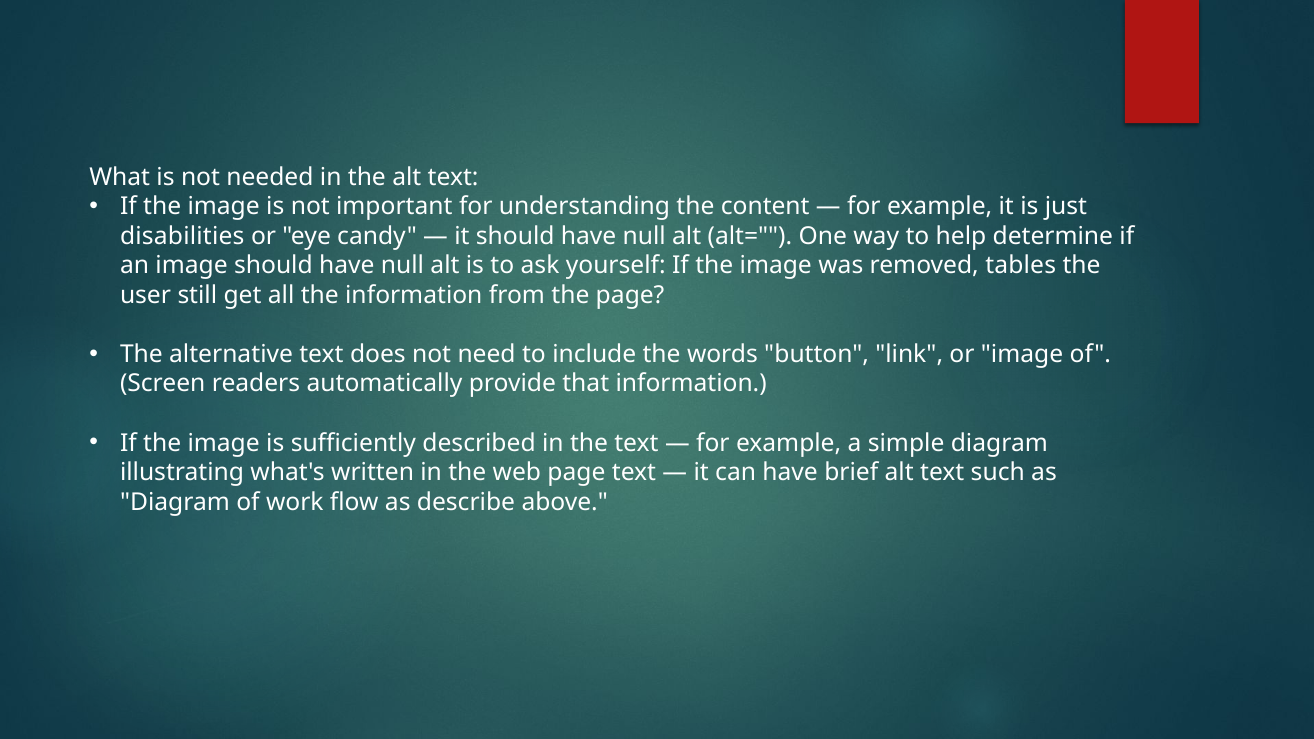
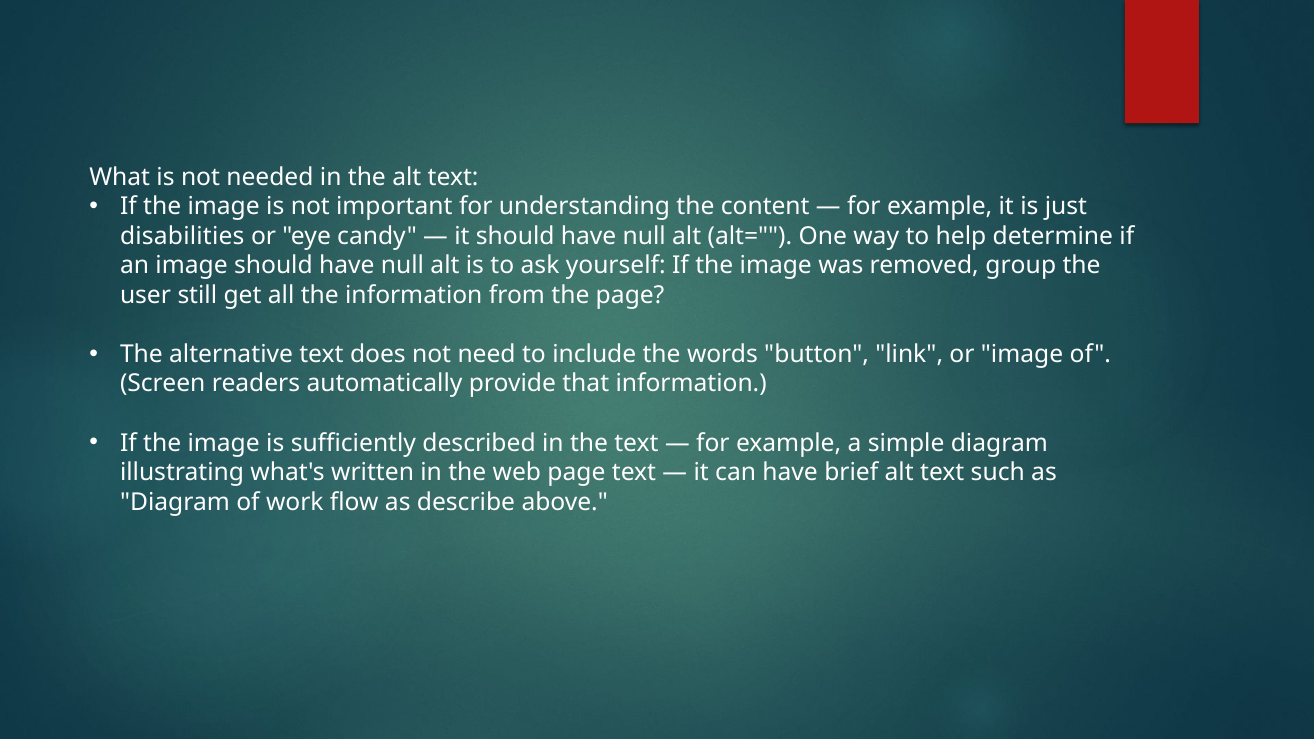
tables: tables -> group (1021, 266)
